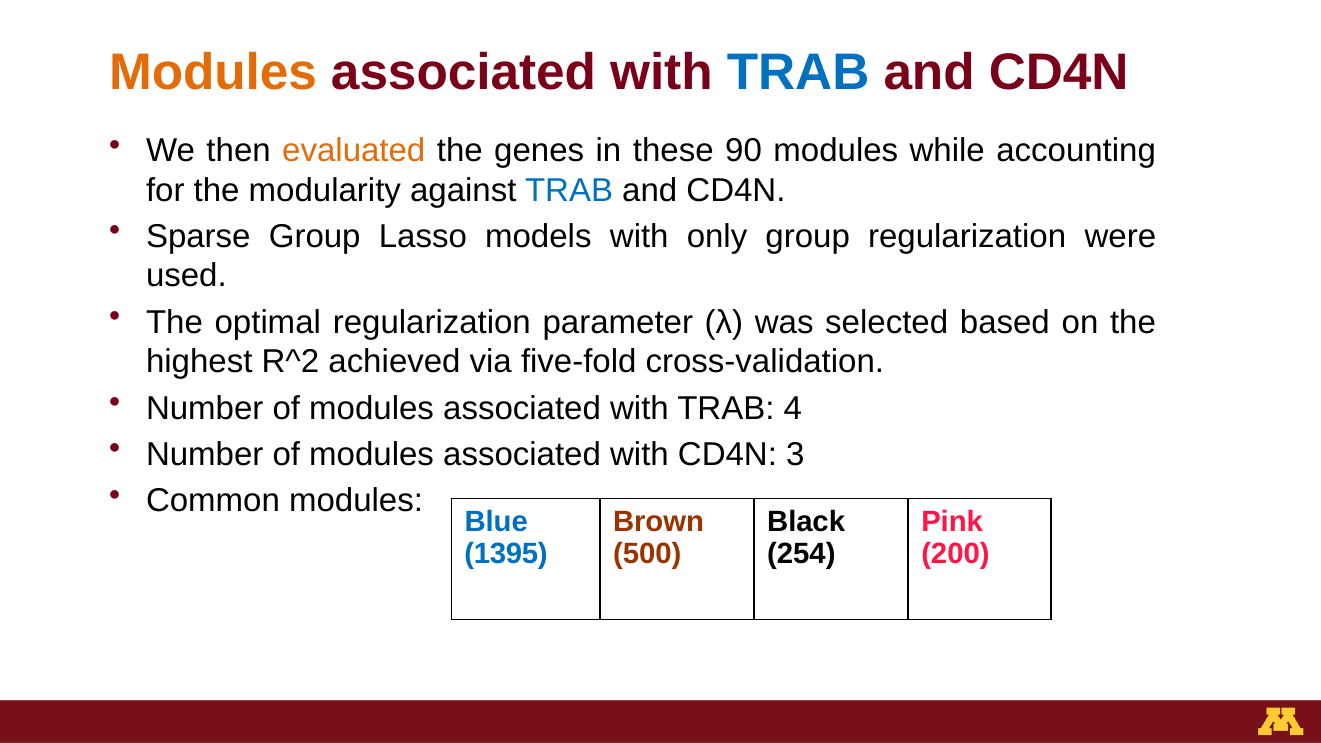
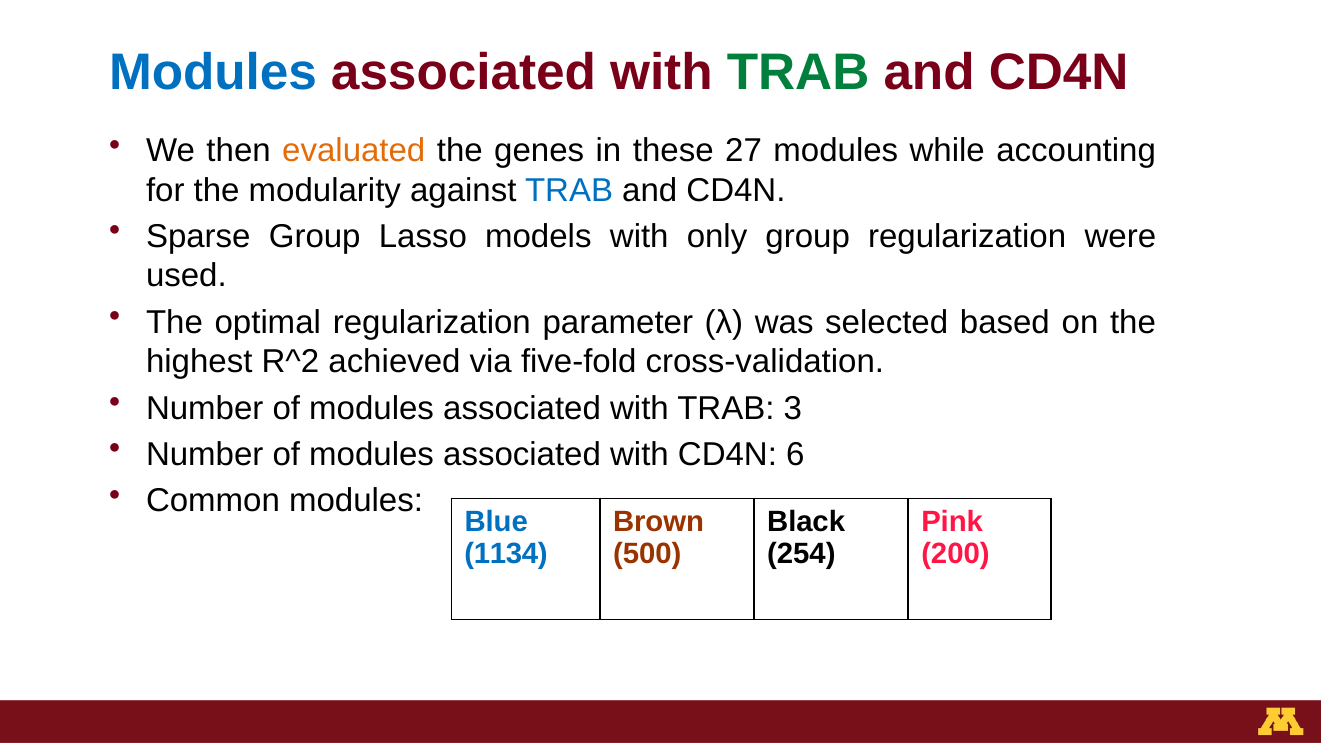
Modules colour: orange -> blue (213, 73)
TRAB colour: blue -> green (798, 73)
90: 90 -> 27 (744, 151)
4: 4 -> 3 (793, 408)
3: 3 -> 6 (795, 454)
1395: 1395 -> 1134 (506, 554)
